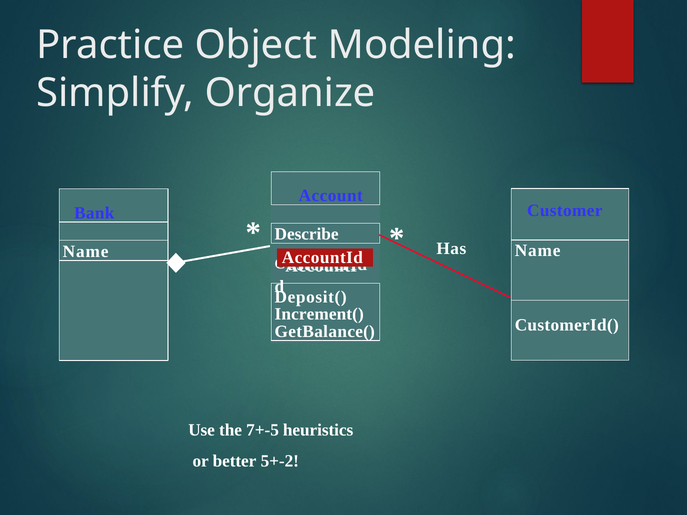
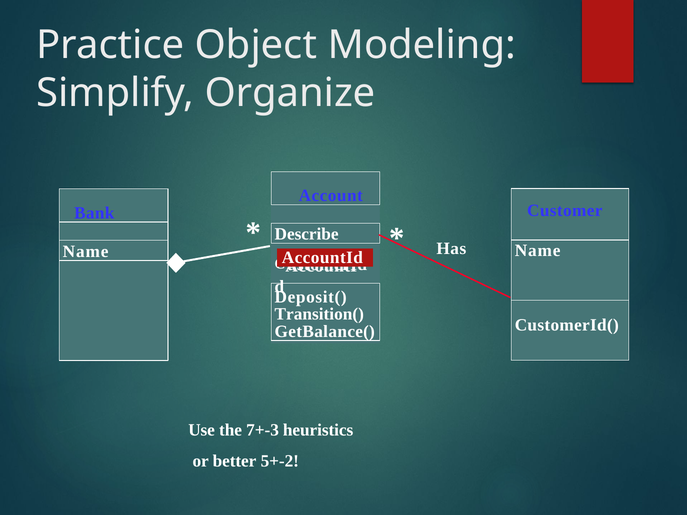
Increment(: Increment( -> Transition( (319, 314)
7+-5: 7+-5 -> 7+-3 (263, 431)
